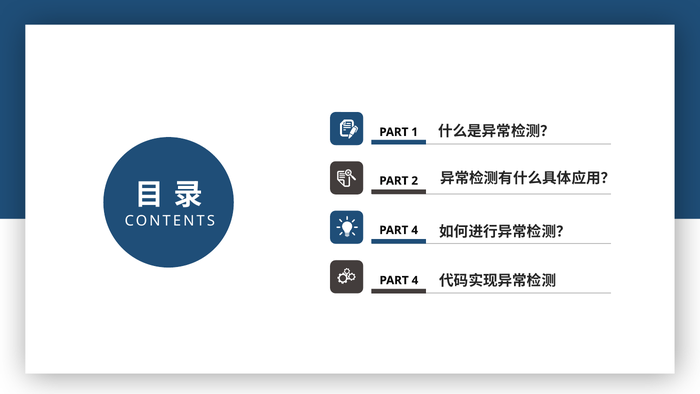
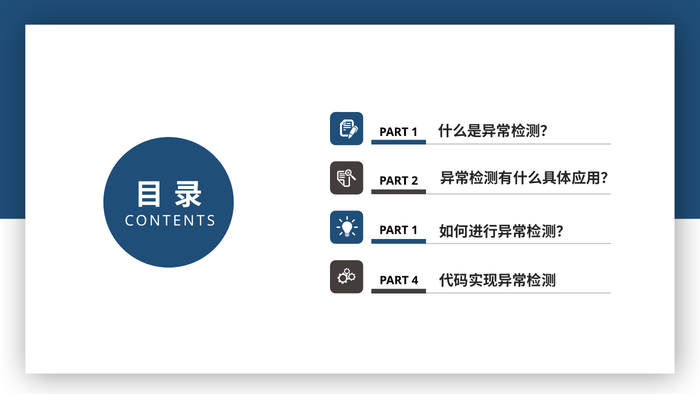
4: 4 -> 1 (415, 230)
